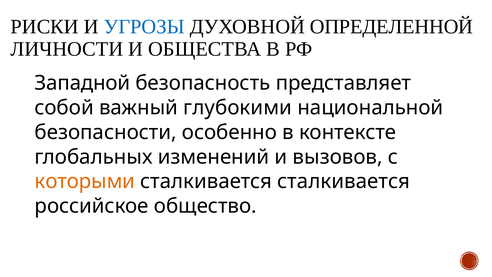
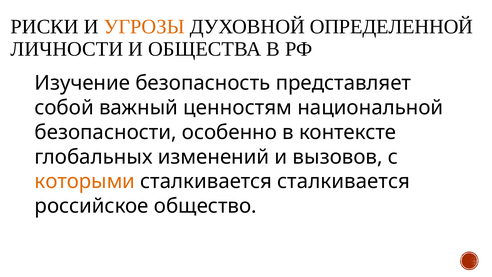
УГРОЗЫ colour: blue -> orange (144, 27)
Западной: Западной -> Изучение (82, 83)
глубокими: глубокими -> ценностям (238, 108)
